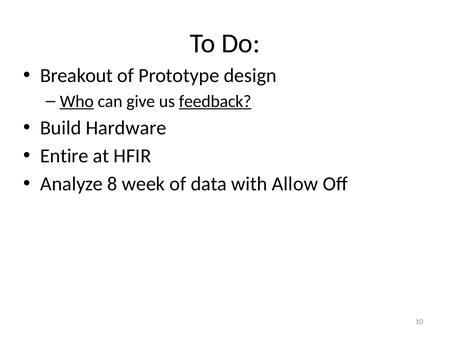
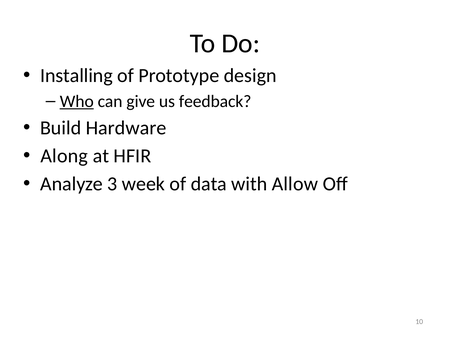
Breakout: Breakout -> Installing (76, 76)
feedback underline: present -> none (215, 101)
Entire: Entire -> Along (64, 156)
8: 8 -> 3 (112, 184)
